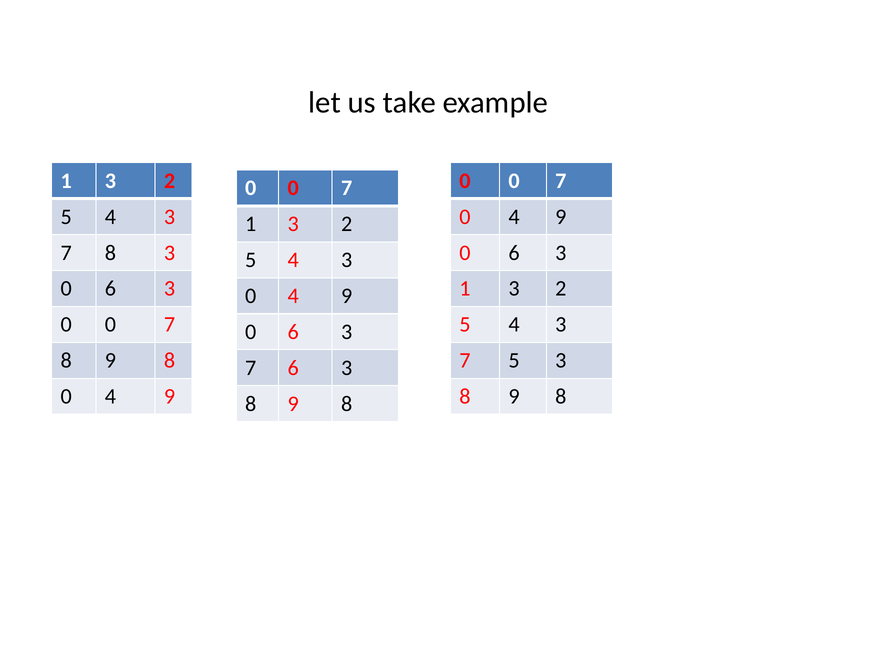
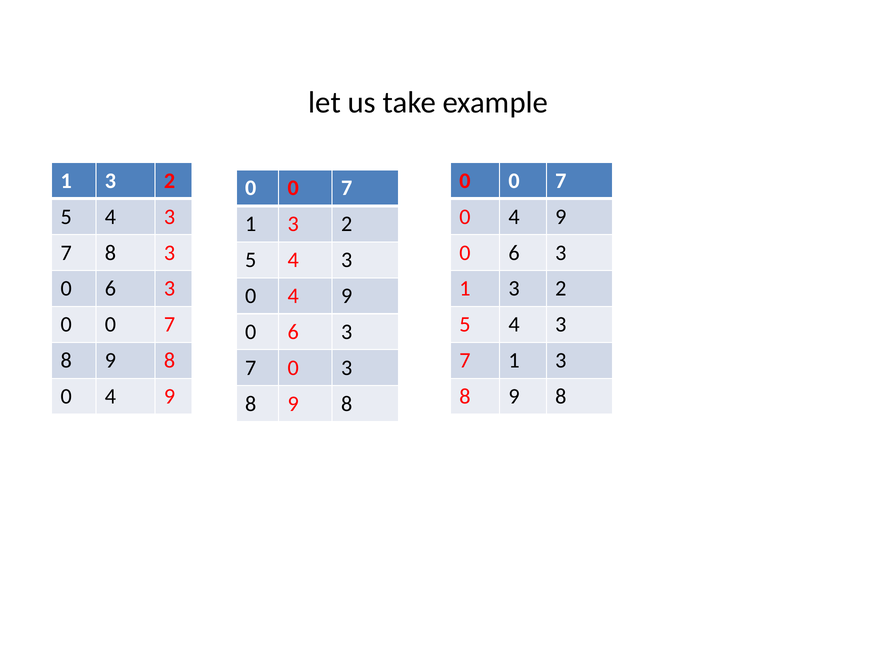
5: 5 -> 1 (514, 360)
6: 6 -> 0 (293, 368)
